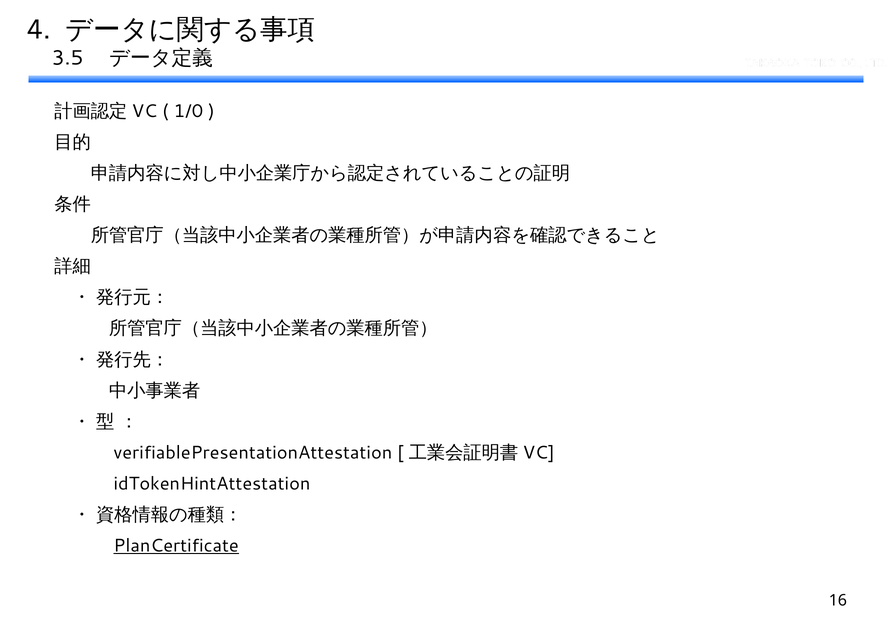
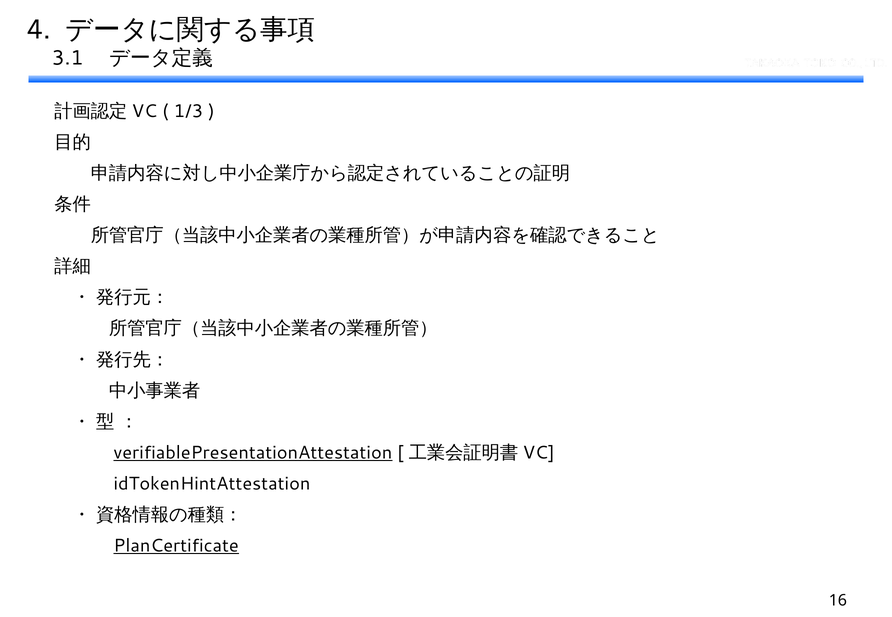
3.5: 3.5 -> 3.1 (68, 58)
1/0: 1/0 -> 1/3 (188, 111)
verifiablePresentationAttestation underline: none -> present (253, 453)
